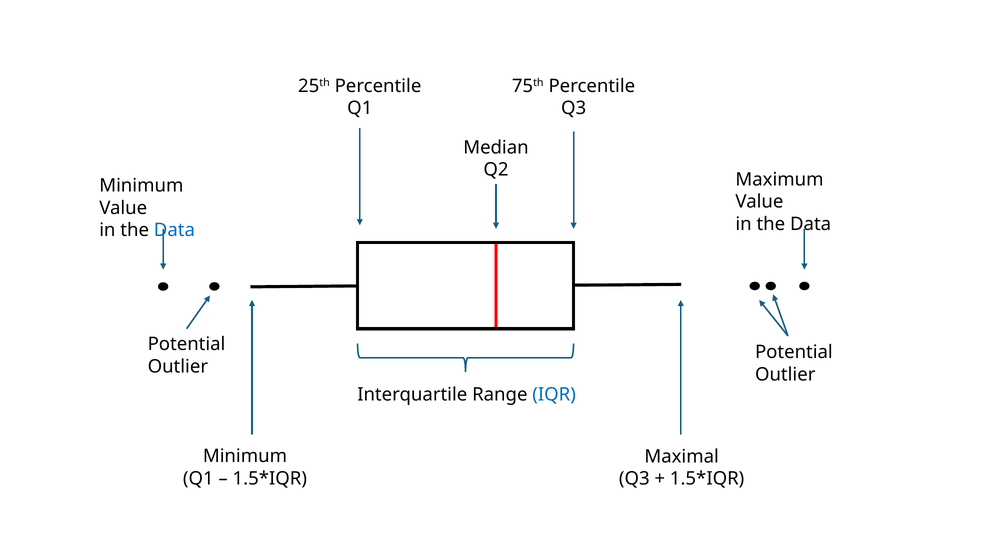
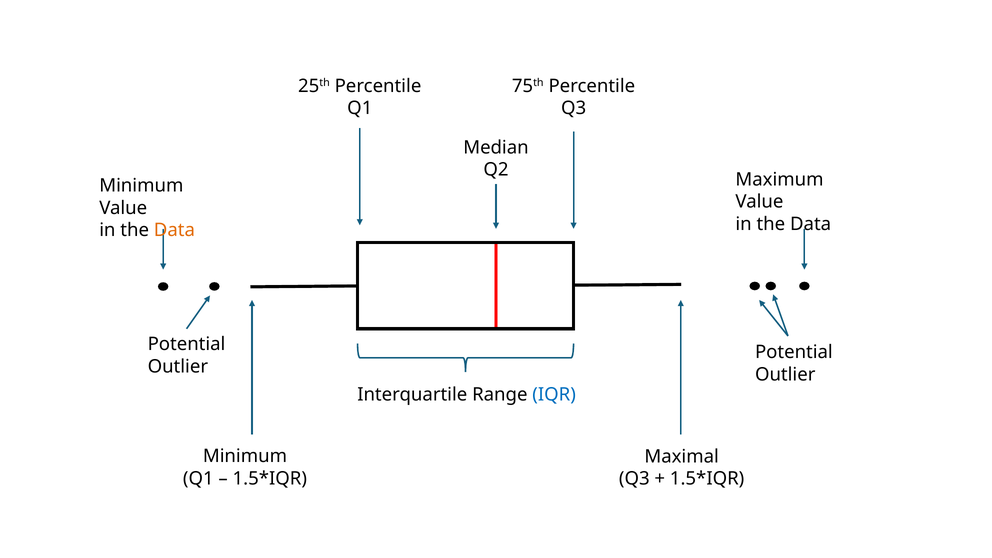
Data colour: blue -> orange (174, 230)
